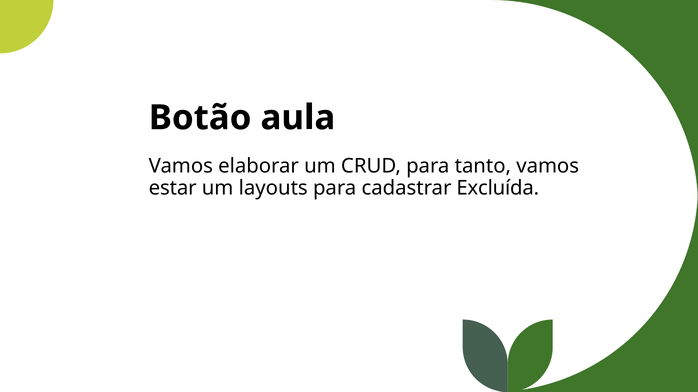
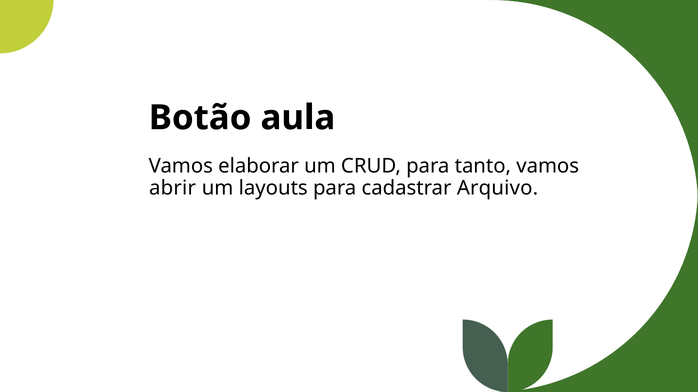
estar: estar -> abrir (173, 188)
Excluída: Excluída -> Arquivo (498, 188)
